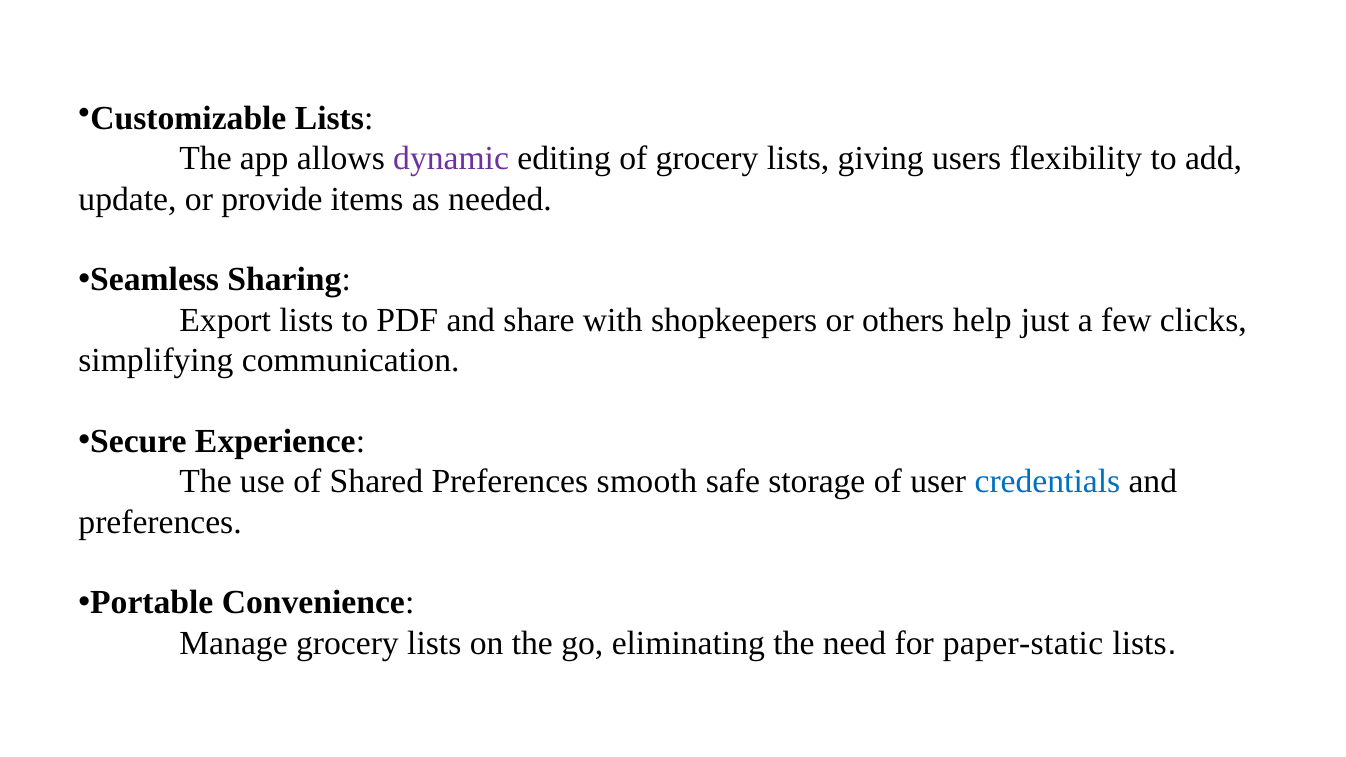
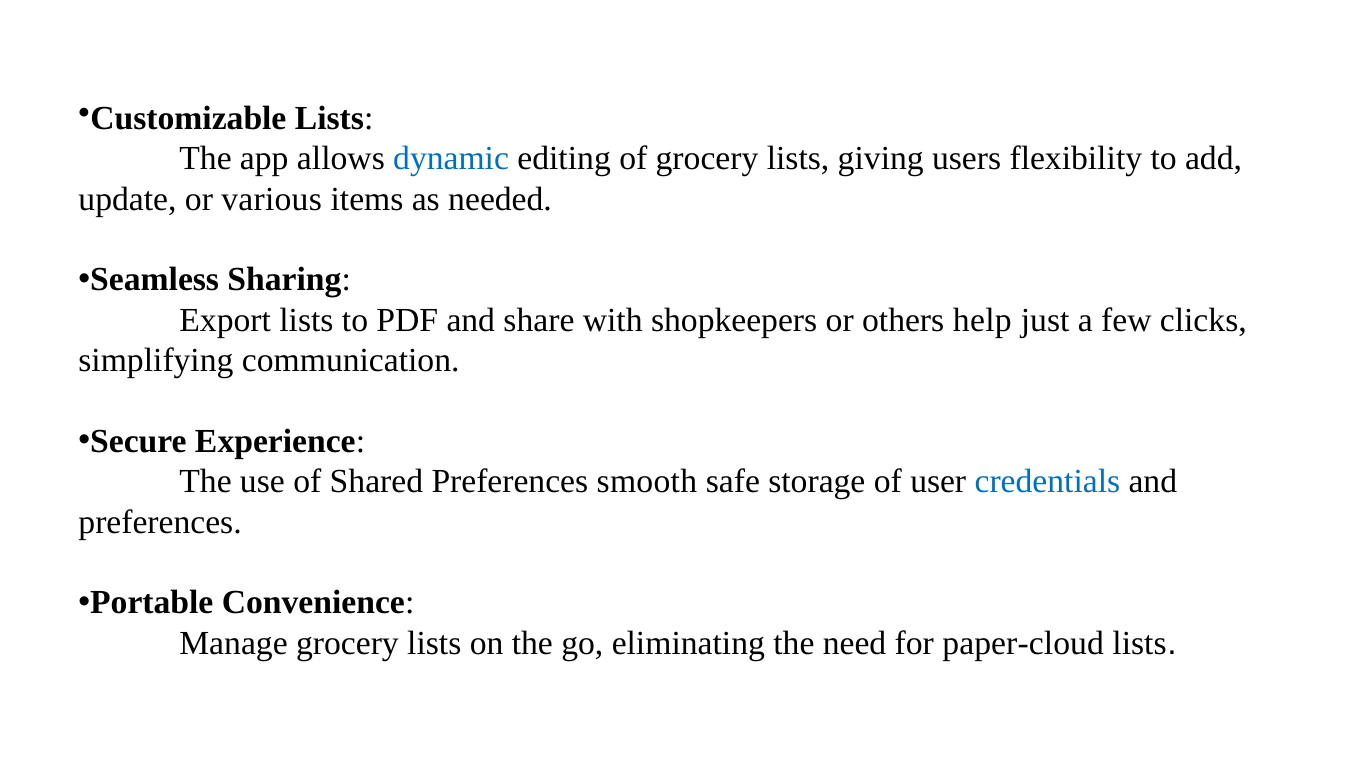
dynamic colour: purple -> blue (451, 159)
provide: provide -> various (272, 199)
paper-static: paper-static -> paper-cloud (1023, 643)
